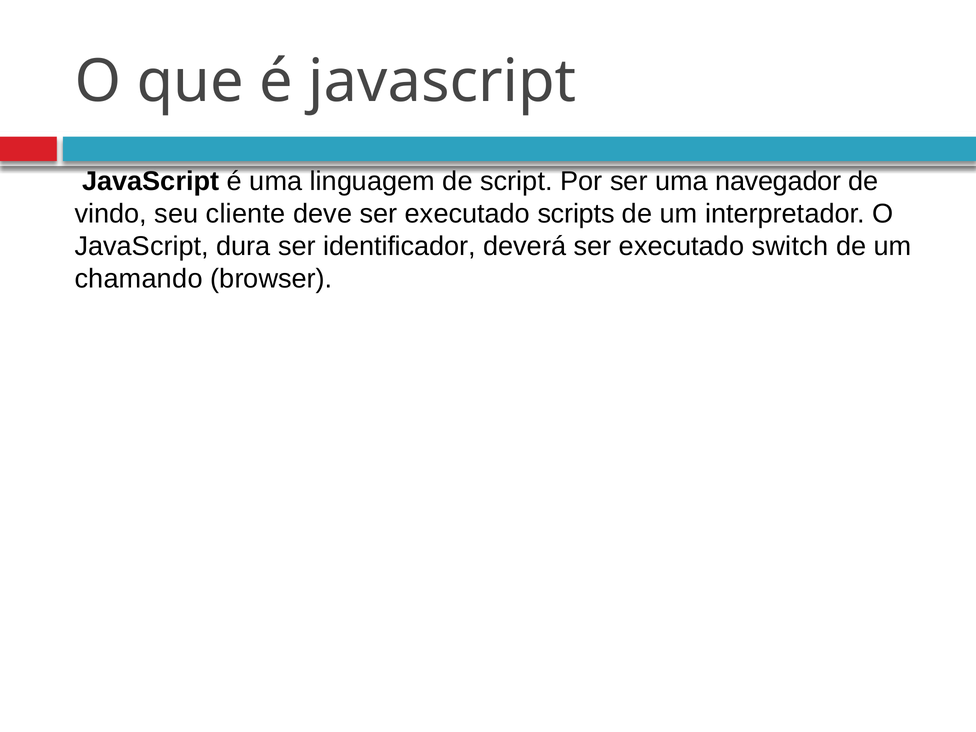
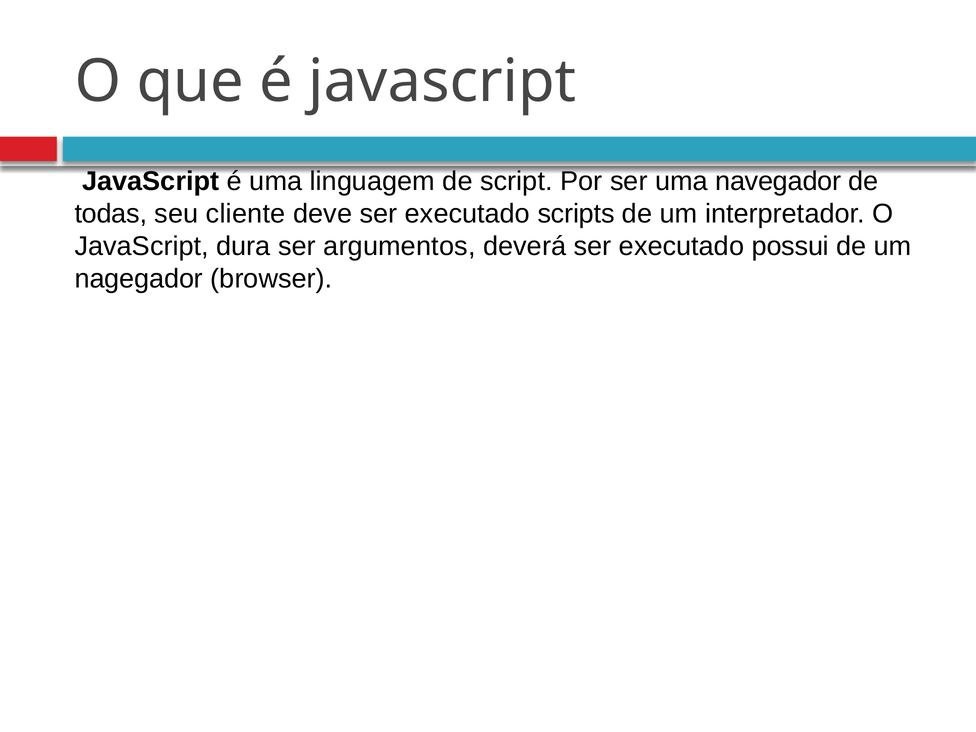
vindo: vindo -> todas (111, 214)
identificador: identificador -> argumentos (399, 246)
switch: switch -> possui (790, 246)
chamando: chamando -> nagegador (139, 279)
